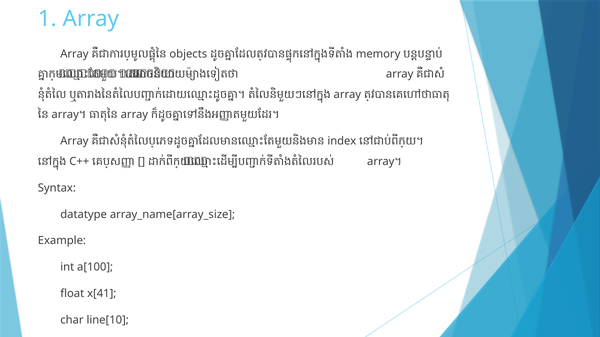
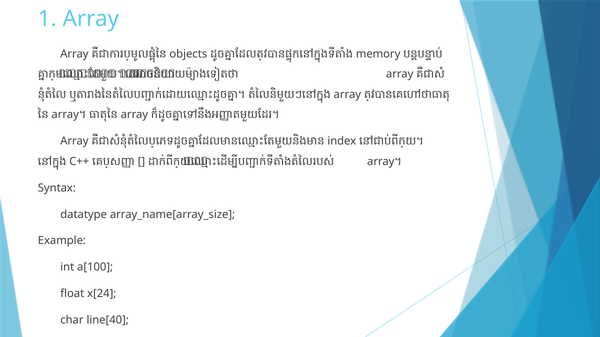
x[41: x[41 -> x[24 (102, 294)
line[10: line[10 -> line[40 (108, 321)
